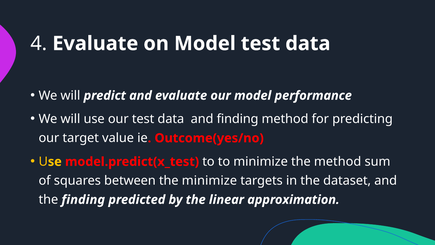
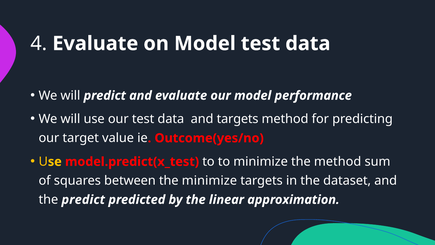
and finding: finding -> targets (238, 119)
the finding: finding -> predict (83, 199)
